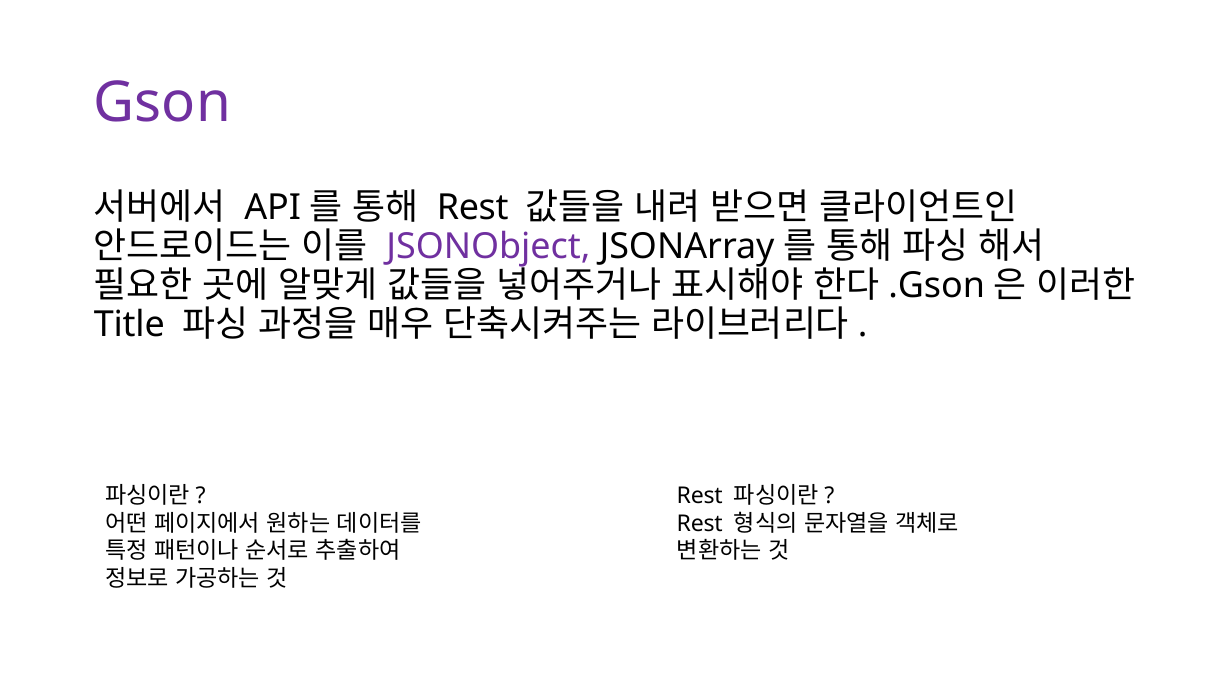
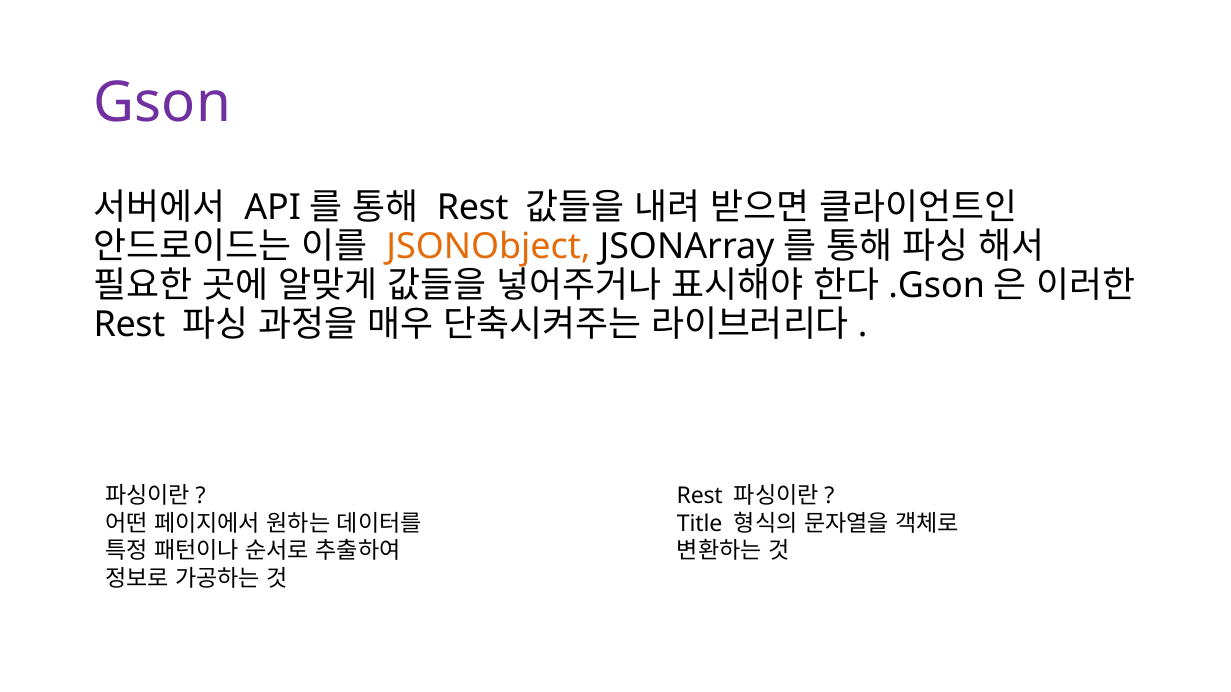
JSONObject colour: purple -> orange (488, 247)
Title: Title -> Rest (129, 324)
Rest: Rest -> Title (700, 524)
